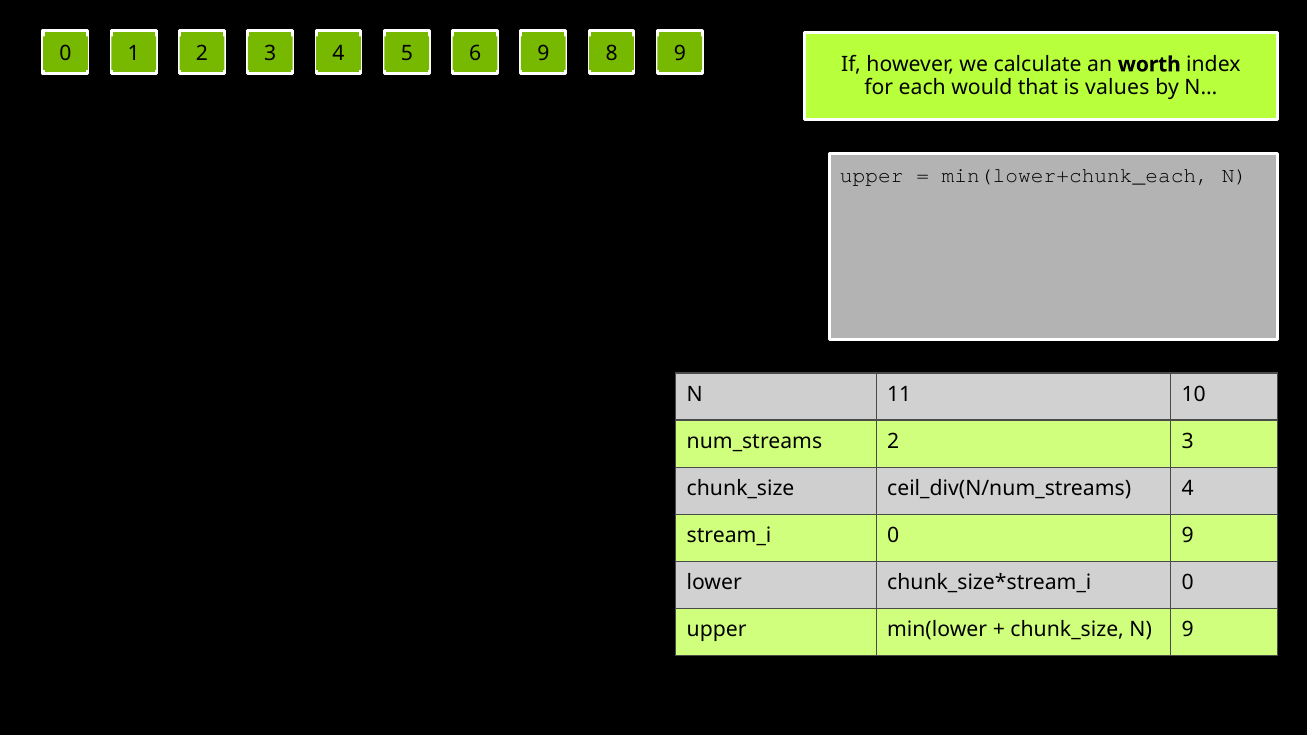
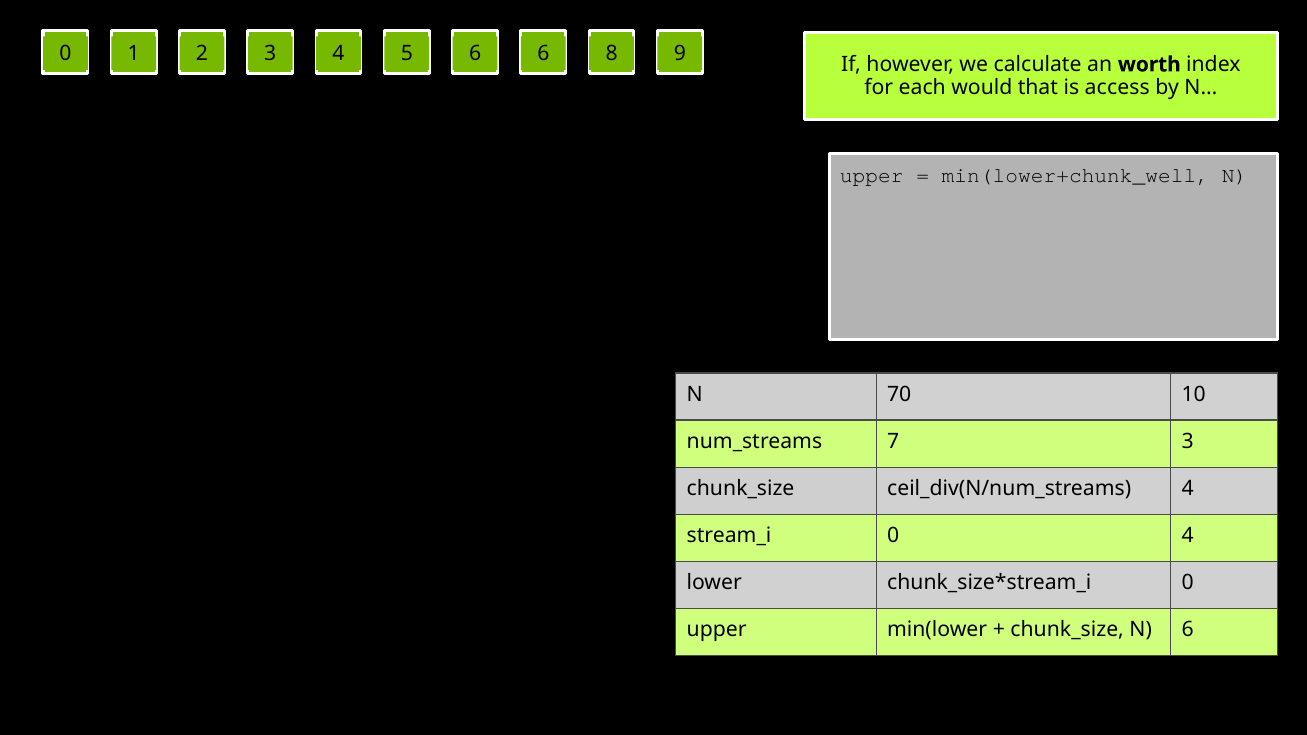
6 9: 9 -> 6 (543, 53)
values: values -> access (1117, 87)
min(lower+chunk_each: min(lower+chunk_each -> min(lower+chunk_well (1075, 176)
11: 11 -> 70 (899, 394)
2: 2 -> 7 (893, 441)
0 9: 9 -> 4 (1188, 536)
N 9: 9 -> 6 (1188, 630)
